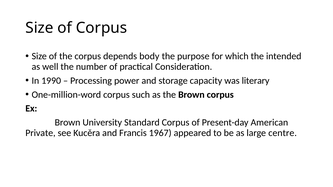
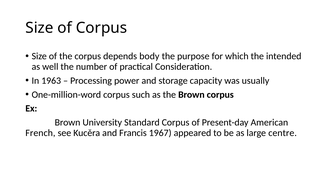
1990: 1990 -> 1963 (51, 81)
literary: literary -> usually (256, 81)
Private: Private -> French (40, 133)
